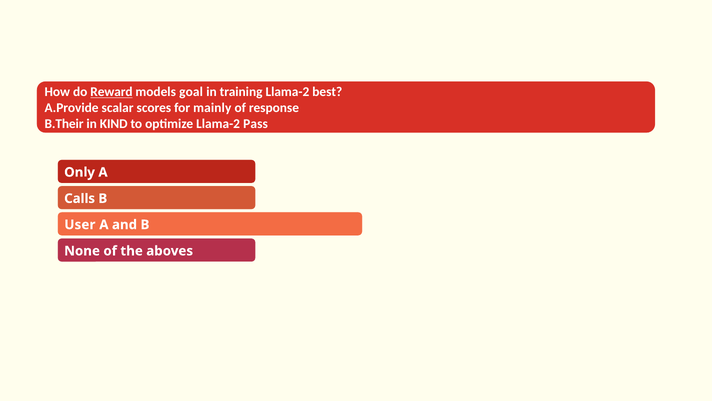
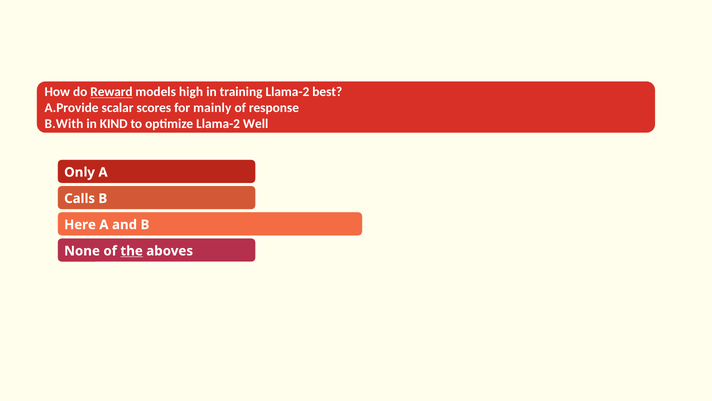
goal: goal -> high (191, 92)
B.Their: B.Their -> B.With (64, 124)
Pass: Pass -> Well (256, 124)
User: User -> Here (80, 224)
the underline: none -> present (132, 251)
